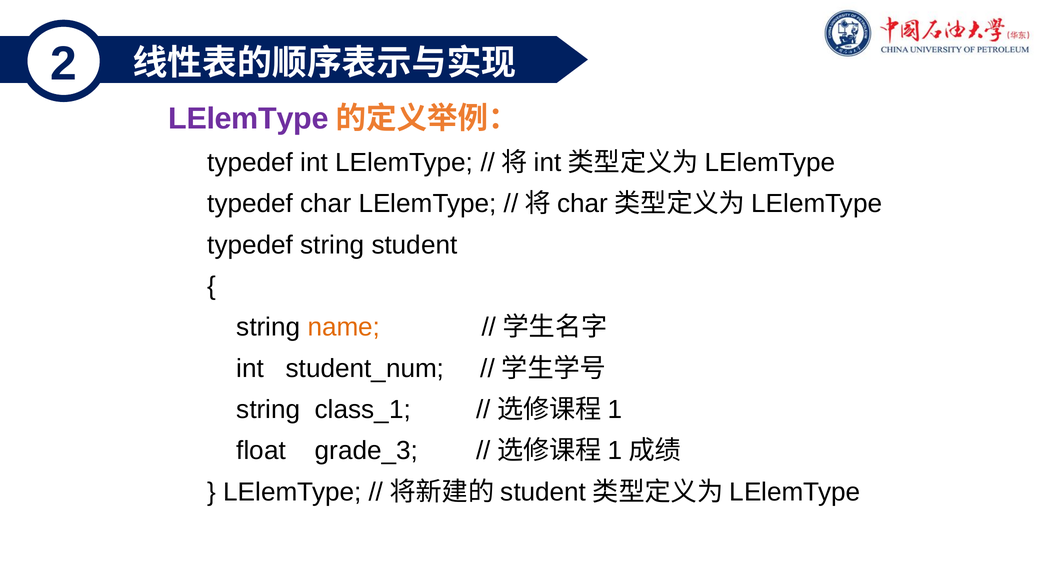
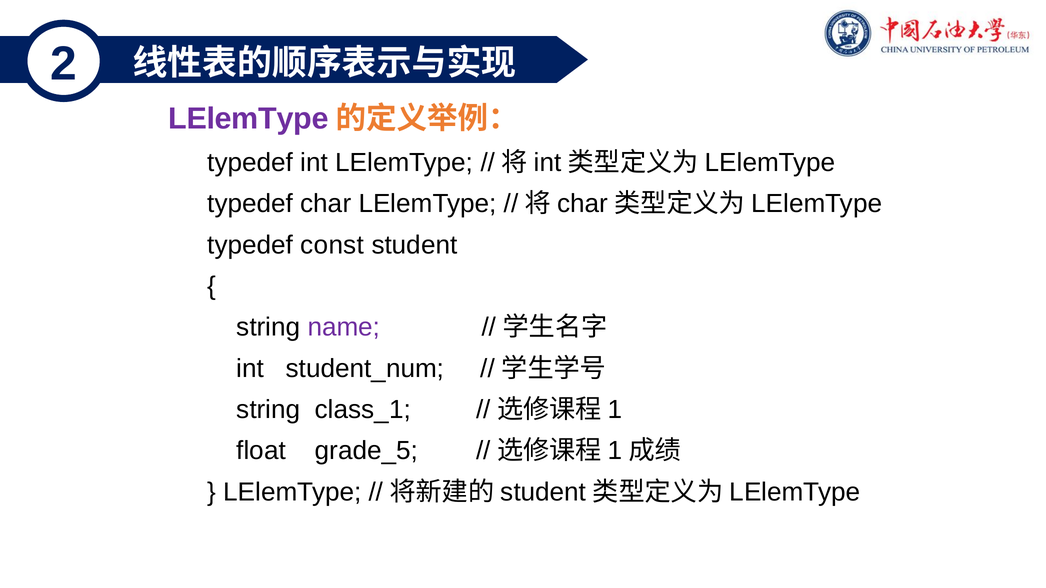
typedef string: string -> const (332, 245)
name colour: orange -> purple (344, 327)
grade_3: grade_3 -> grade_5 (366, 451)
